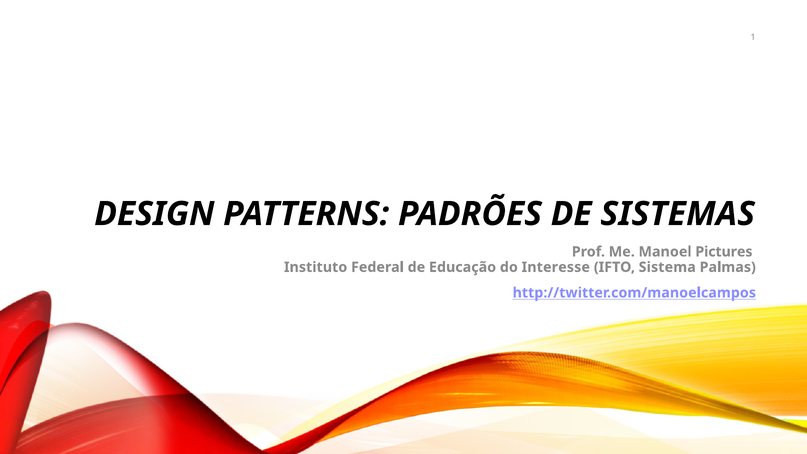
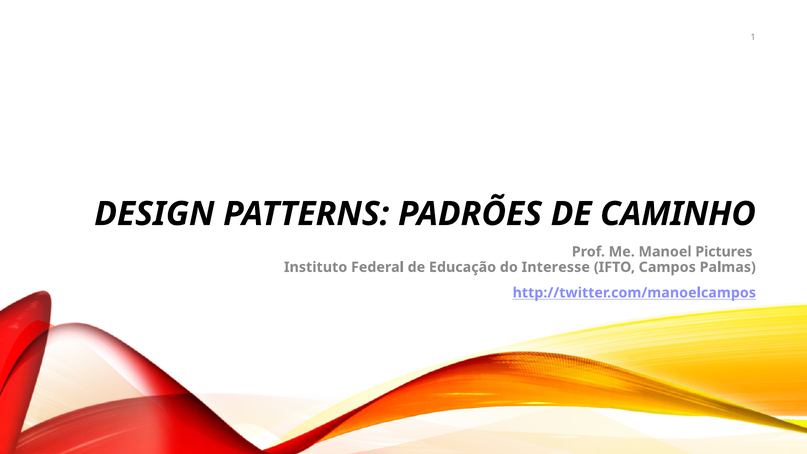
SISTEMAS: SISTEMAS -> CAMINHO (678, 214)
Sistema: Sistema -> Campos (667, 267)
